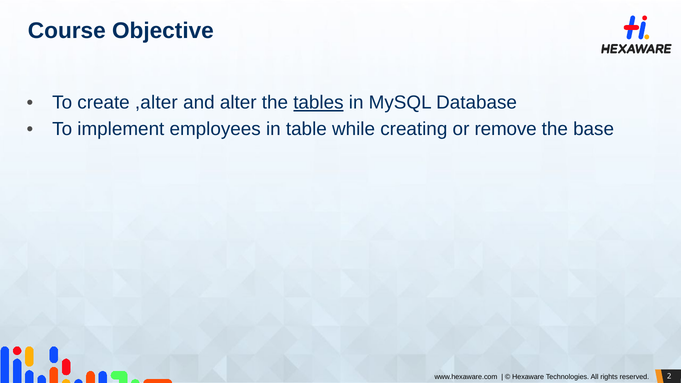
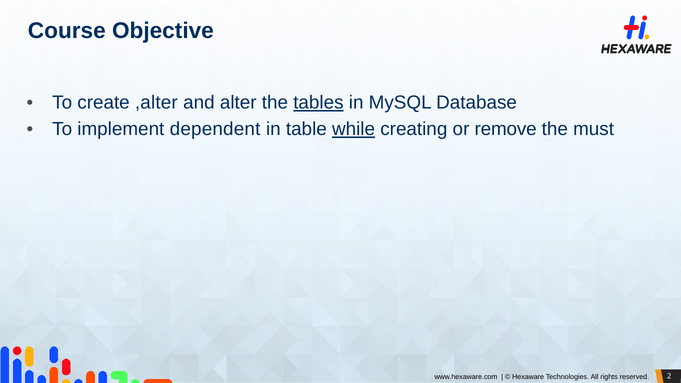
employees: employees -> dependent (215, 129)
while underline: none -> present (354, 129)
base: base -> must (594, 129)
